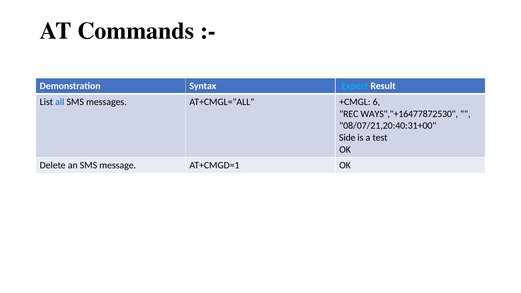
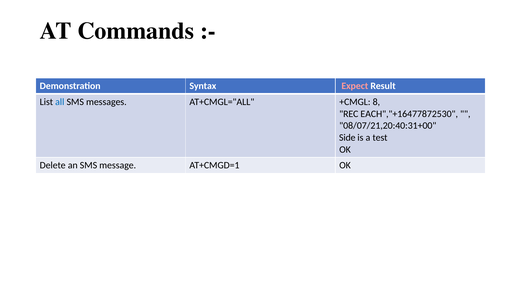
Expect colour: light blue -> pink (355, 86)
6: 6 -> 8 (376, 102)
WAYS","+16477872530: WAYS","+16477872530 -> EACH","+16477872530 (409, 114)
